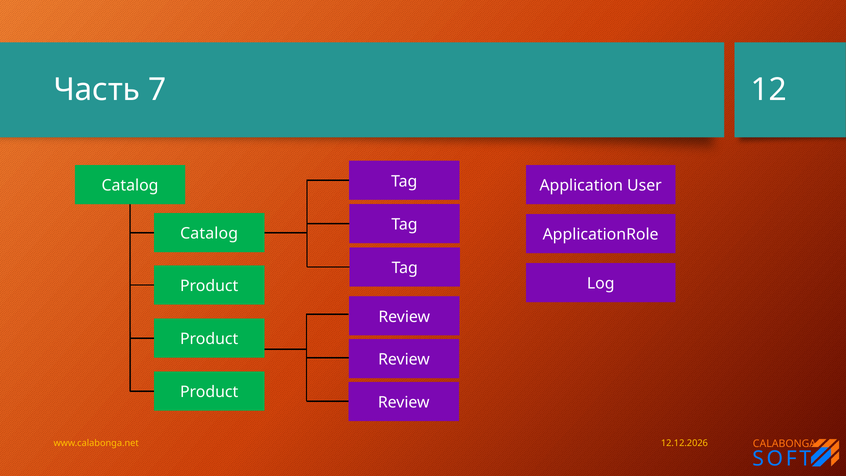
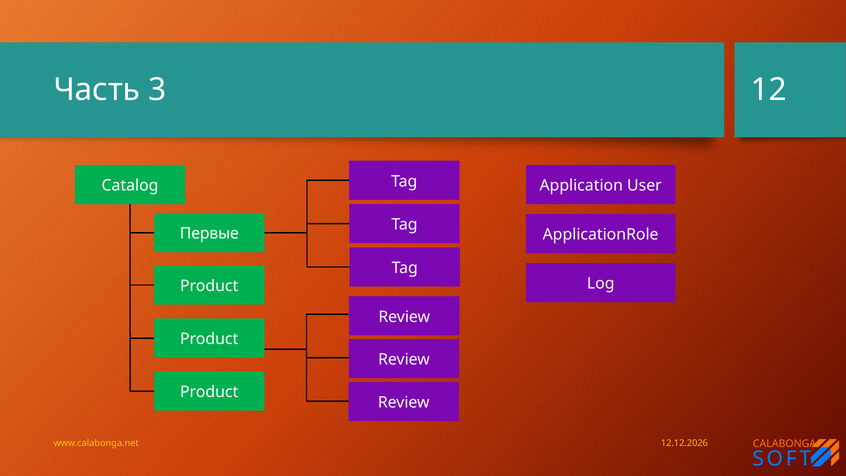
7: 7 -> 3 (157, 90)
Catalog: Catalog -> Первые (209, 234)
